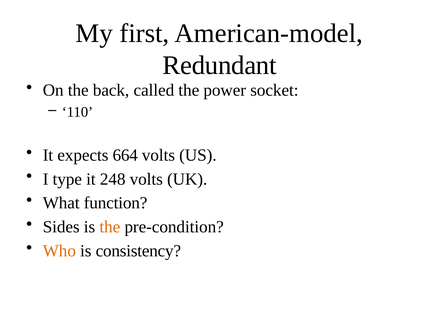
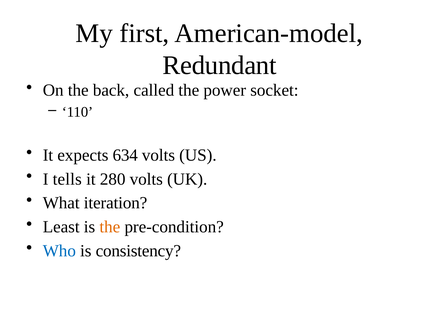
664: 664 -> 634 (125, 155)
type: type -> tells (67, 179)
248: 248 -> 280 (113, 179)
function: function -> iteration (116, 203)
Sides: Sides -> Least (61, 227)
Who colour: orange -> blue (59, 251)
